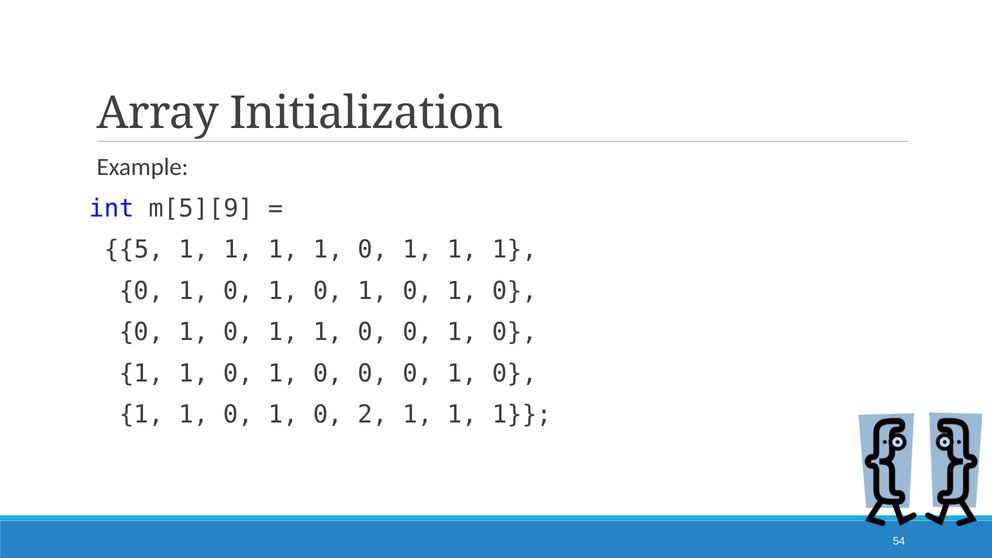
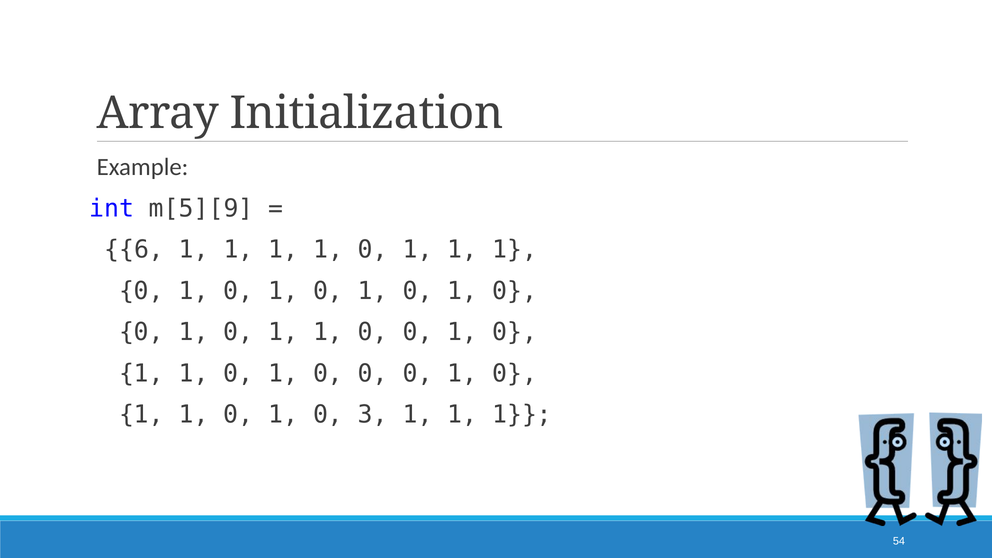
5: 5 -> 6 (134, 250)
2: 2 -> 3 (373, 415)
